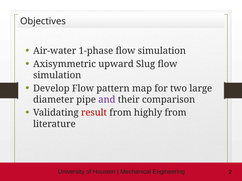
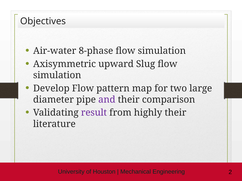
1-phase: 1-phase -> 8-phase (96, 51)
result colour: red -> purple (94, 113)
highly from: from -> their (175, 113)
